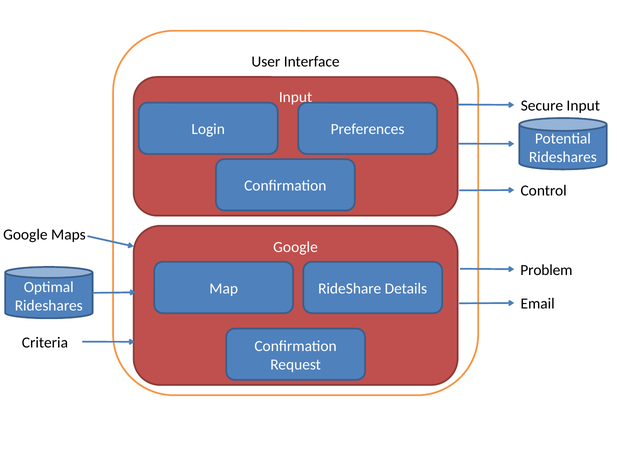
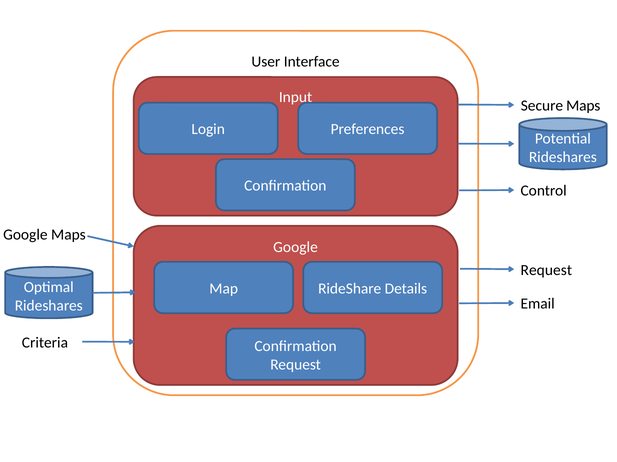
Secure Input: Input -> Maps (583, 106)
Problem: Problem -> Request (546, 270)
